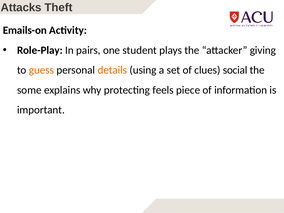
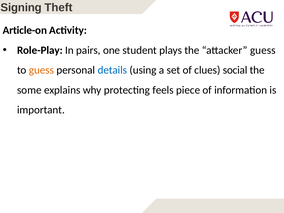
Attacks: Attacks -> Signing (21, 7)
Emails-on: Emails-on -> Article-on (25, 30)
attacker giving: giving -> guess (263, 50)
details colour: orange -> blue (112, 70)
